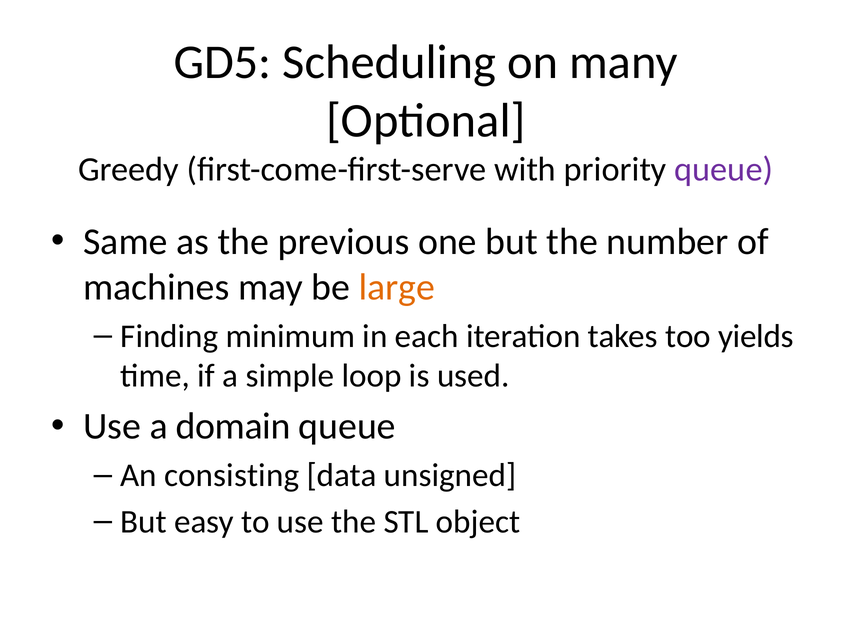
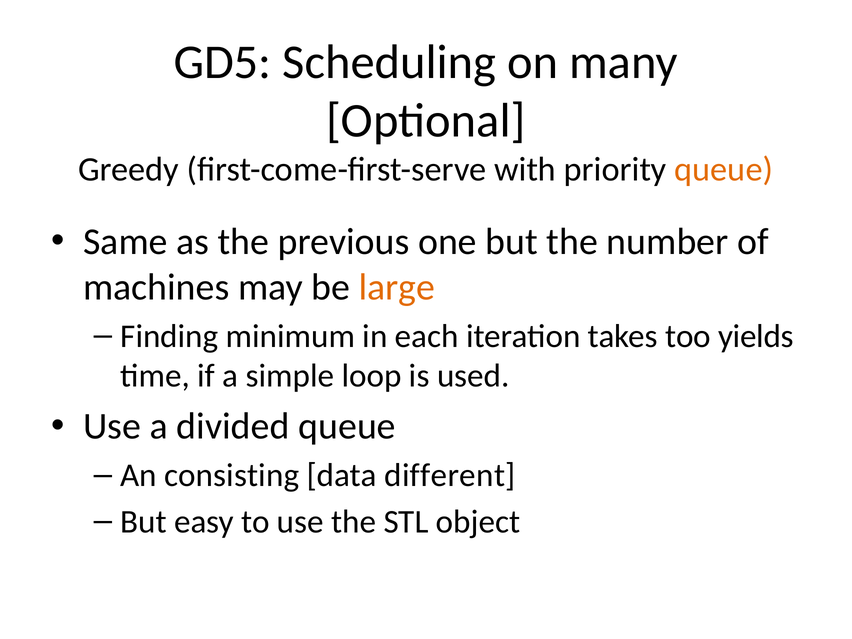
queue colour: purple -> orange (724, 169)
domain: domain -> divided (233, 426)
unsigned: unsigned -> different (450, 475)
